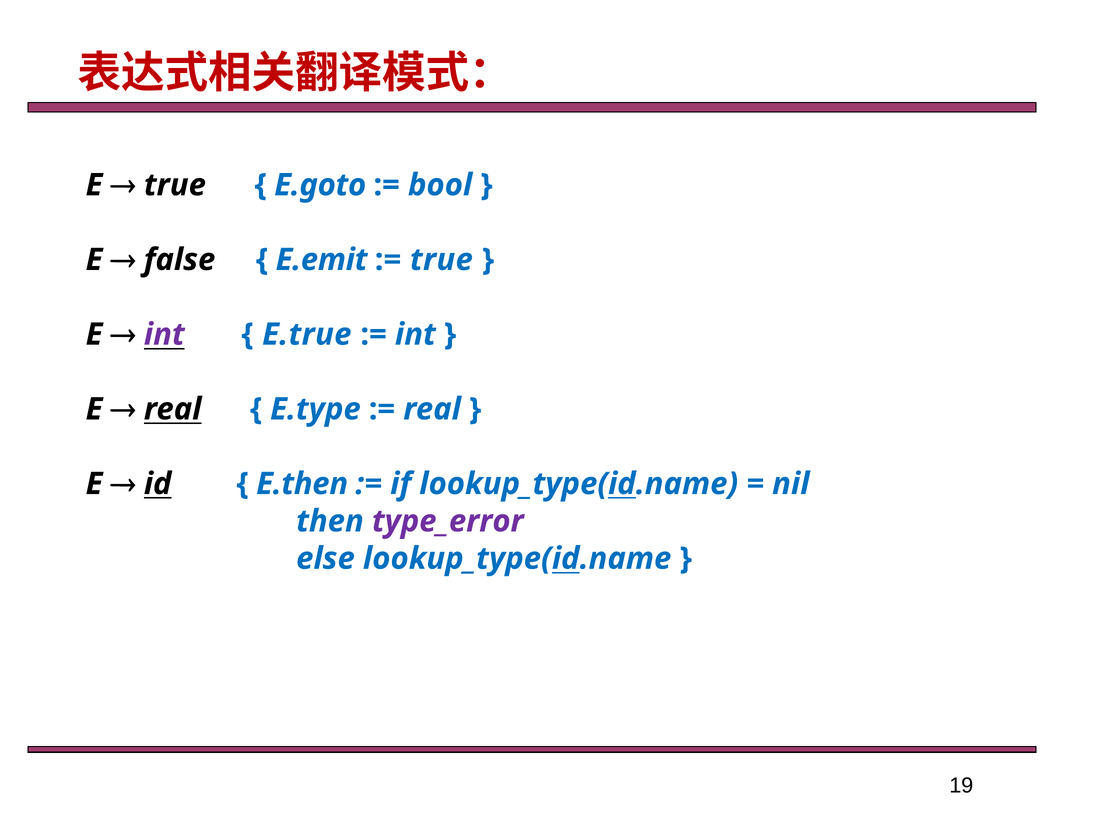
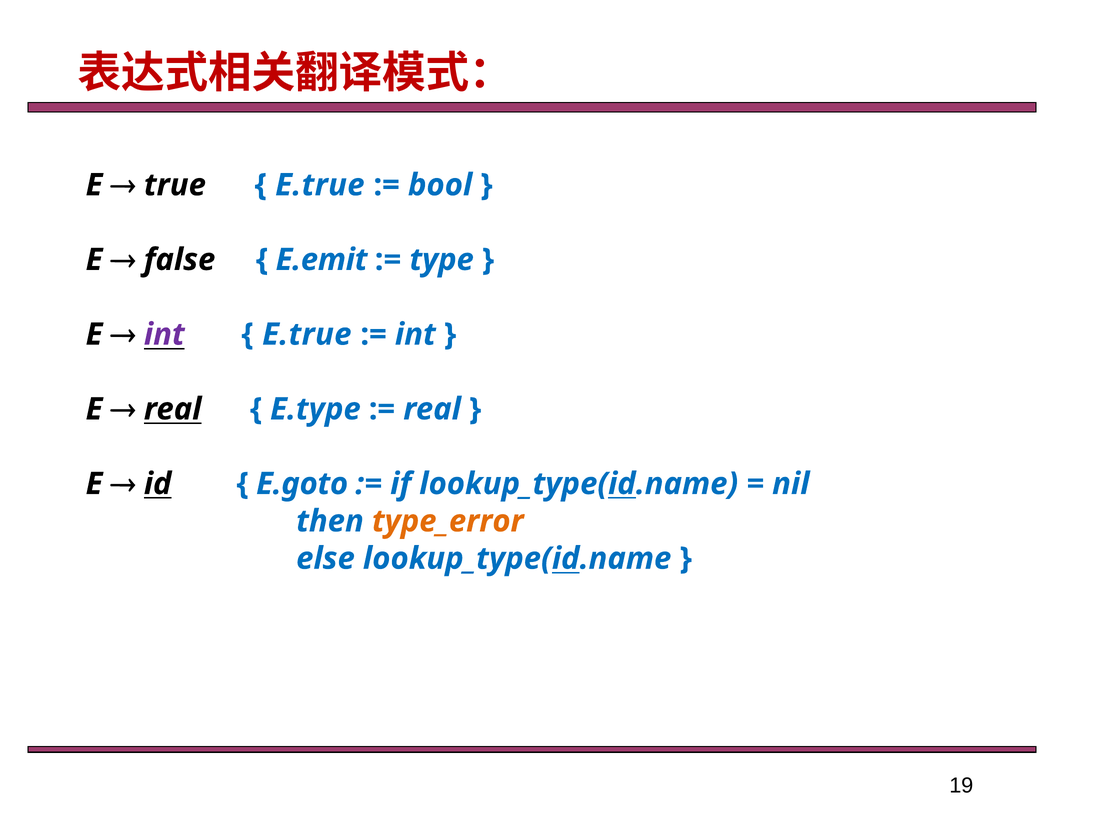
E.goto: E.goto -> E.true (320, 185)
true: true -> type (442, 260)
E.then: E.then -> E.goto (302, 484)
type_error colour: purple -> orange (448, 521)
